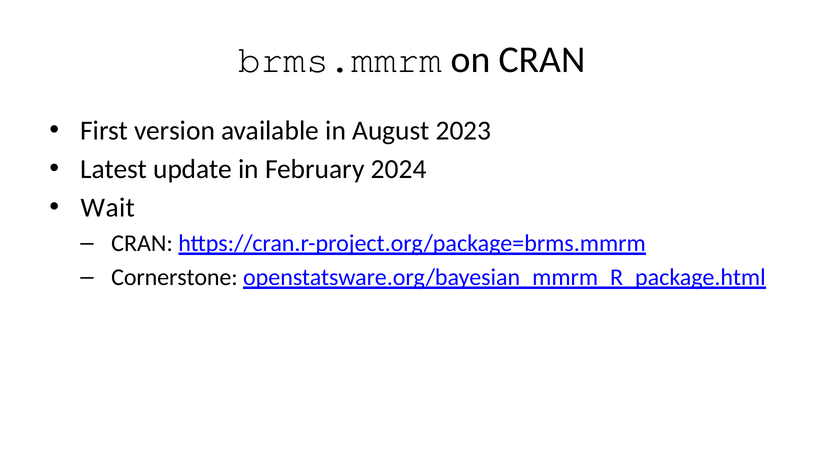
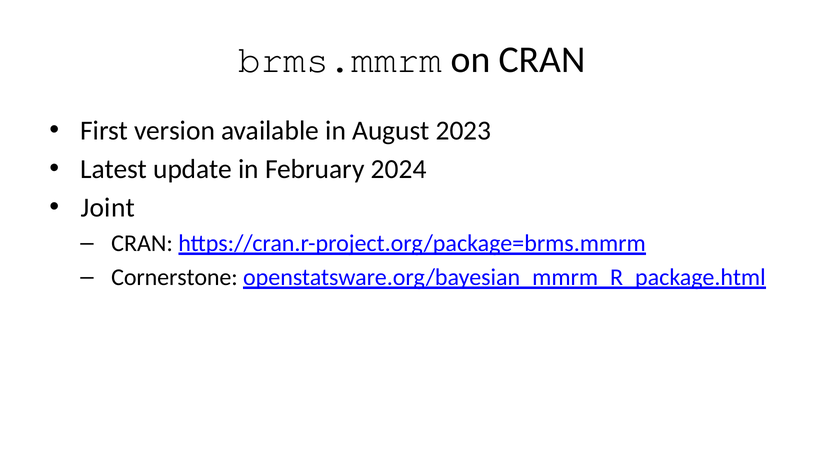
Wait: Wait -> Joint (108, 208)
